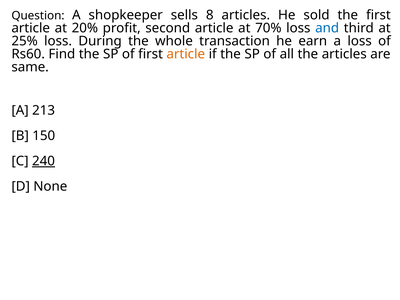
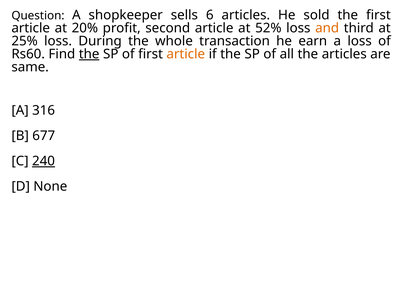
8: 8 -> 6 (210, 15)
70%: 70% -> 52% (268, 28)
and colour: blue -> orange (327, 28)
the underline: none -> present (89, 54)
213: 213 -> 316 (44, 110)
150: 150 -> 677 (44, 136)
